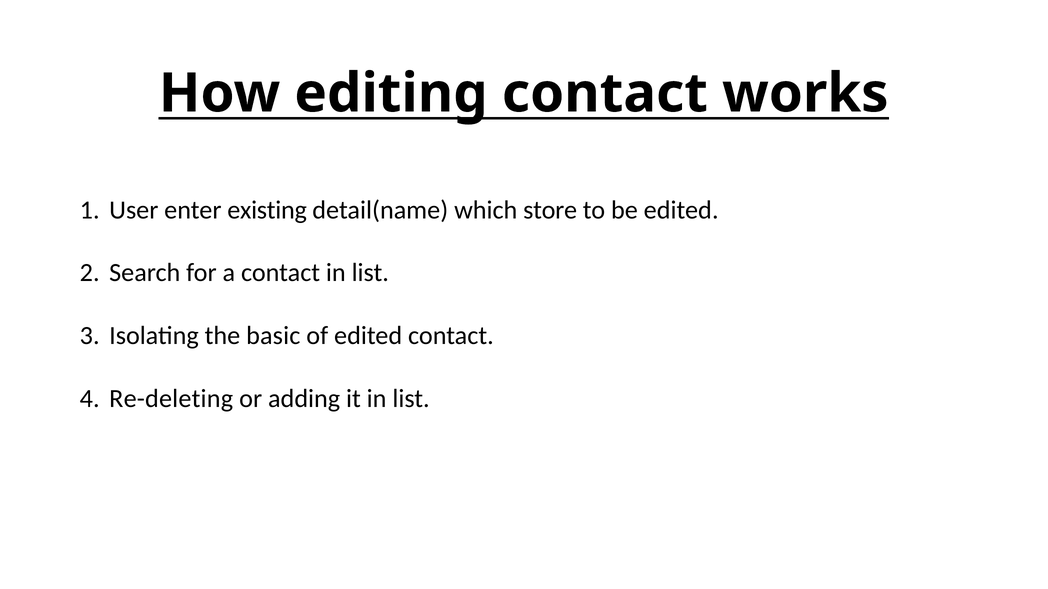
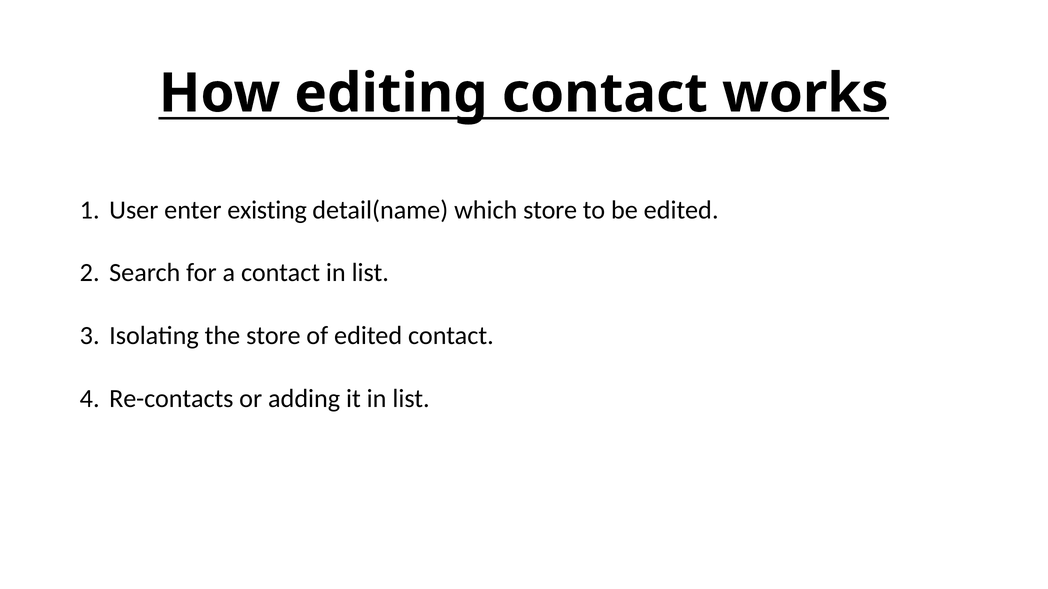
the basic: basic -> store (273, 336)
Re-deleting: Re-deleting -> Re-contacts (171, 399)
